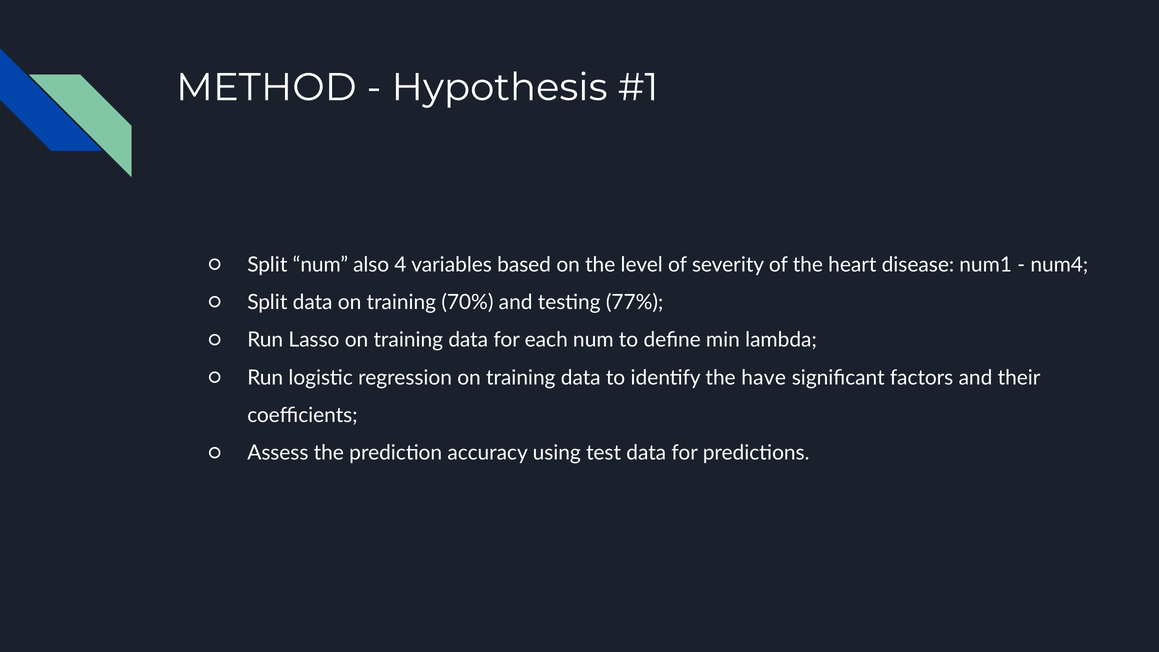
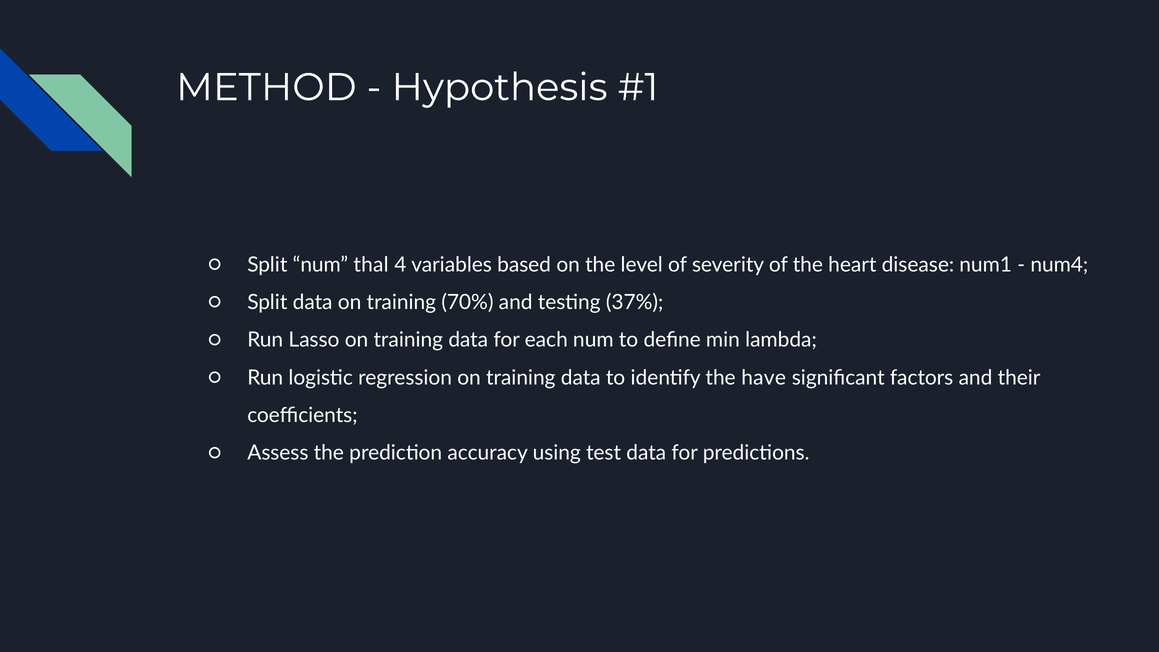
also: also -> thal (371, 265)
77%: 77% -> 37% (635, 302)
